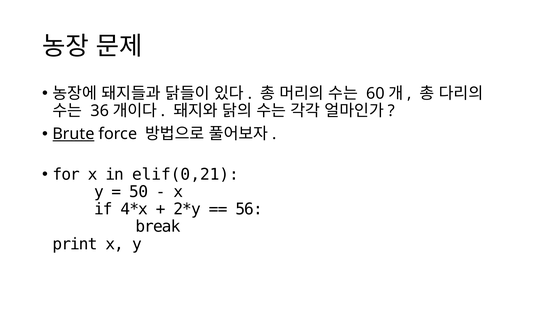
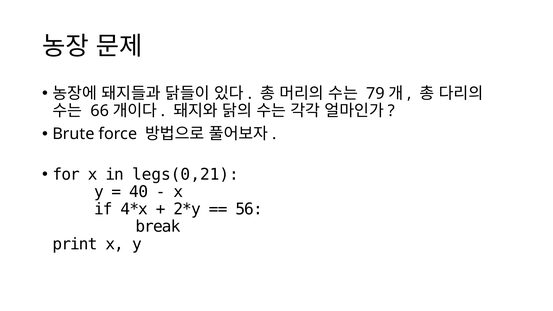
60: 60 -> 79 (376, 93)
36: 36 -> 66 (100, 111)
Brute underline: present -> none (74, 134)
elif(0,21: elif(0,21 -> legs(0,21 (185, 175)
50: 50 -> 40 (139, 192)
